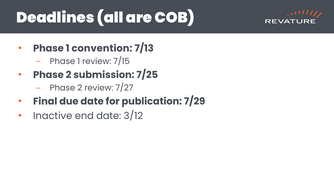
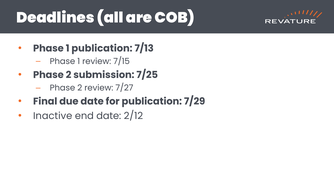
1 convention: convention -> publication (102, 48)
3/12: 3/12 -> 2/12 (133, 116)
